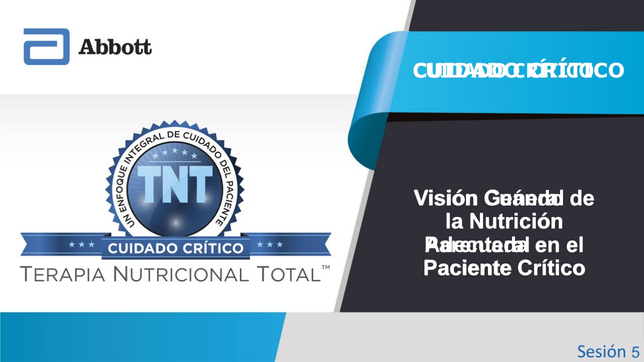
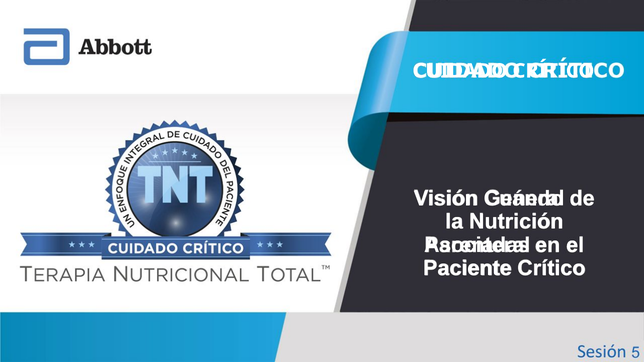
Adecuada: Adecuada -> Asociadas (477, 245)
